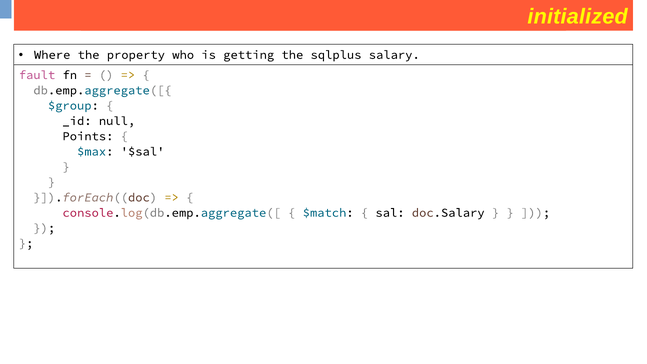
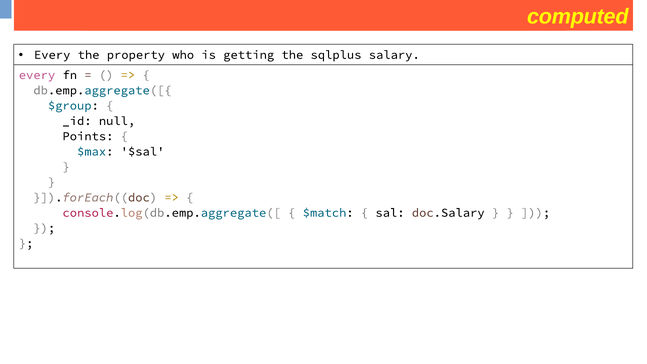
initialized: initialized -> computed (578, 17)
Where: Where -> Every (52, 55)
fault: fault -> every (37, 75)
